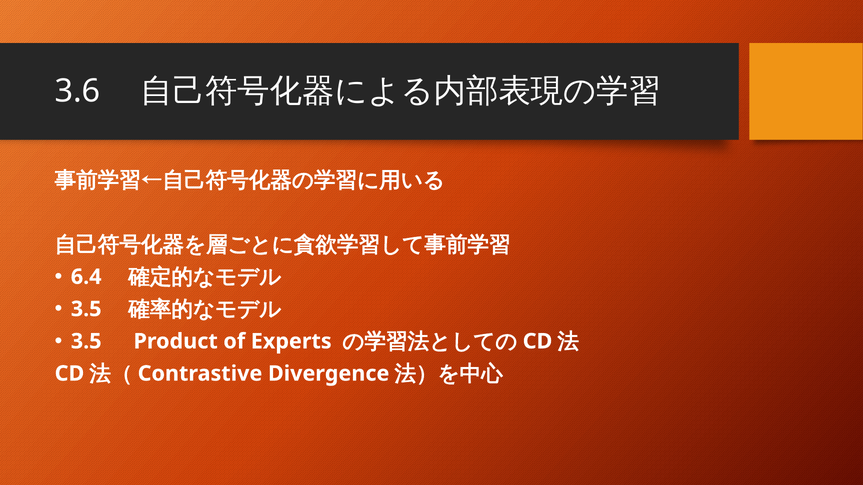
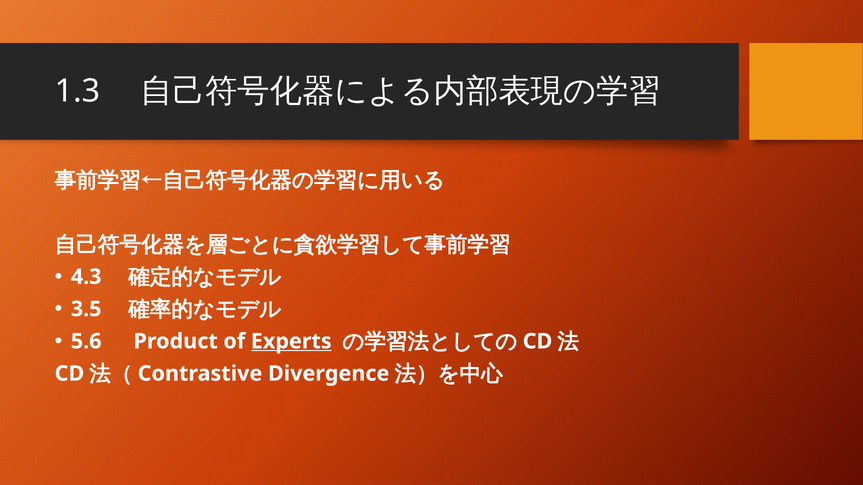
3.6: 3.6 -> 1.3 (77, 91)
6.4: 6.4 -> 4.3 (86, 277)
3.5: 3.5 -> 5.6 (86, 342)
Experts underline: none -> present (291, 342)
